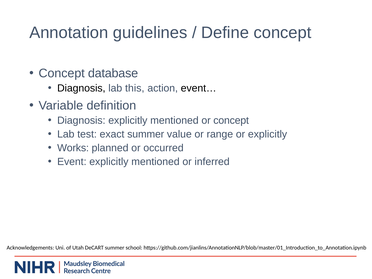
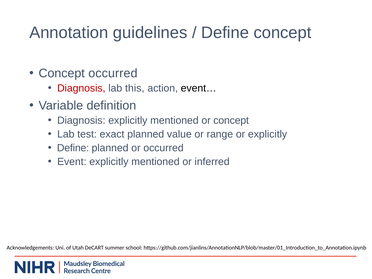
Concept database: database -> occurred (113, 73)
Diagnosis colour: black -> red (81, 88)
exact summer: summer -> planned (146, 134)
Works: Works -> Define (73, 148)
